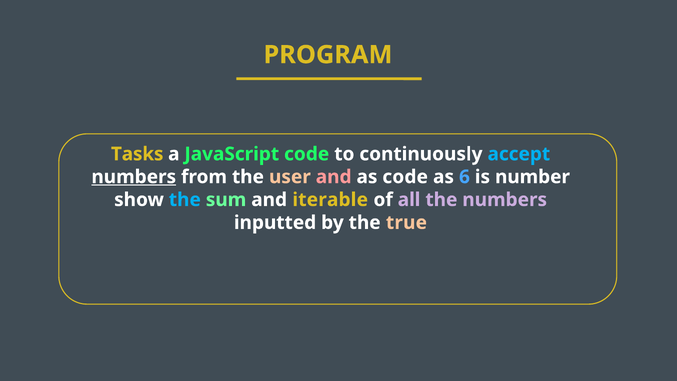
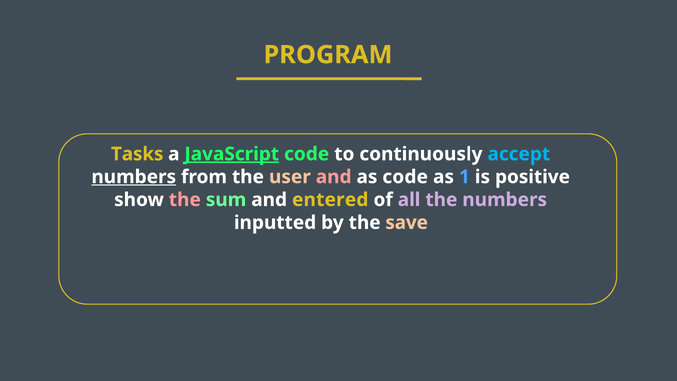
JavaScript underline: none -> present (232, 154)
6: 6 -> 1 (464, 177)
number: number -> positive (532, 177)
the colour: light blue -> pink (185, 200)
iterable: iterable -> entered (330, 200)
true: true -> save (407, 223)
